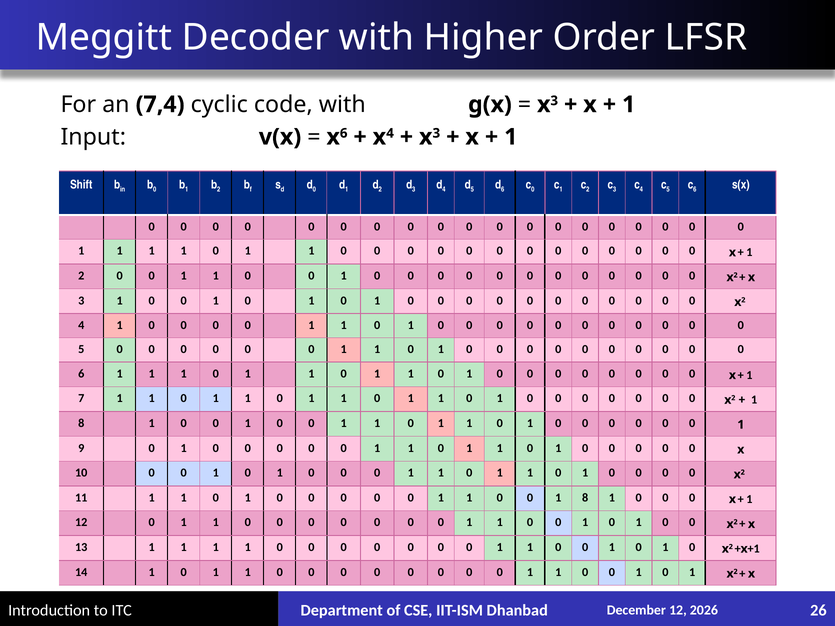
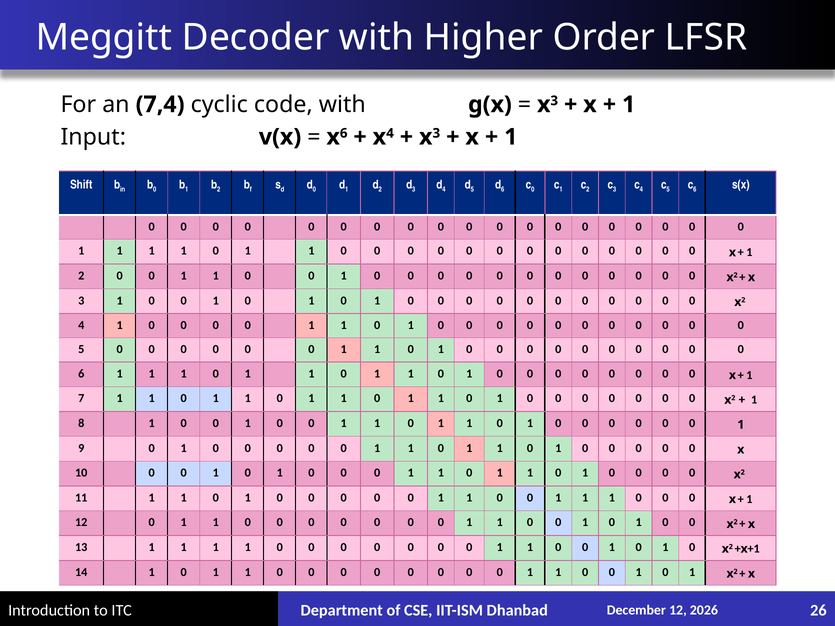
8: 8 -> 1 (585, 498)
